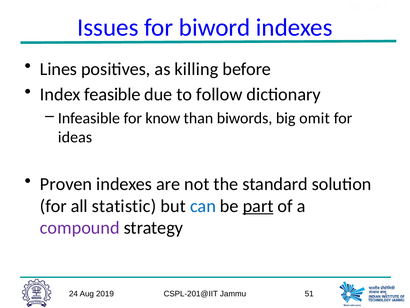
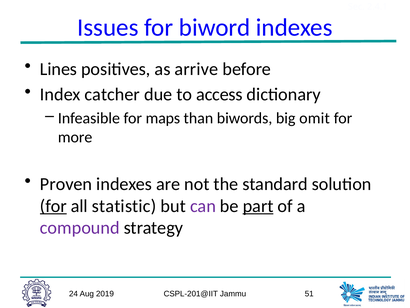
killing: killing -> arrive (196, 69)
feasible: feasible -> catcher (112, 94)
follow: follow -> access (219, 94)
know: know -> maps (163, 118)
ideas: ideas -> more (75, 137)
for underline: none -> present (53, 206)
can colour: blue -> purple (203, 206)
